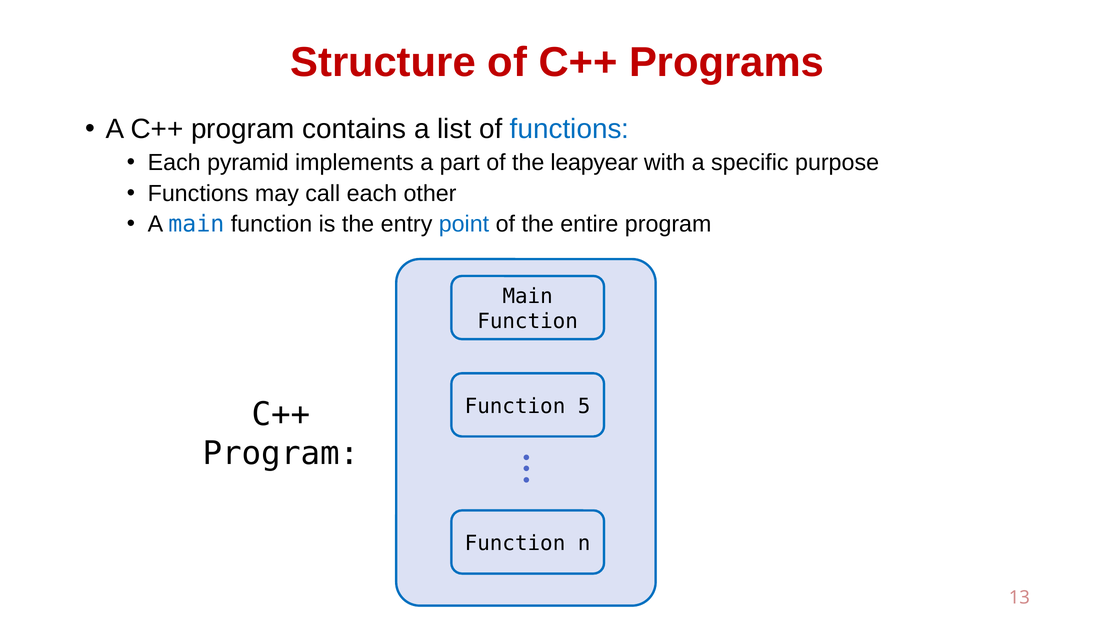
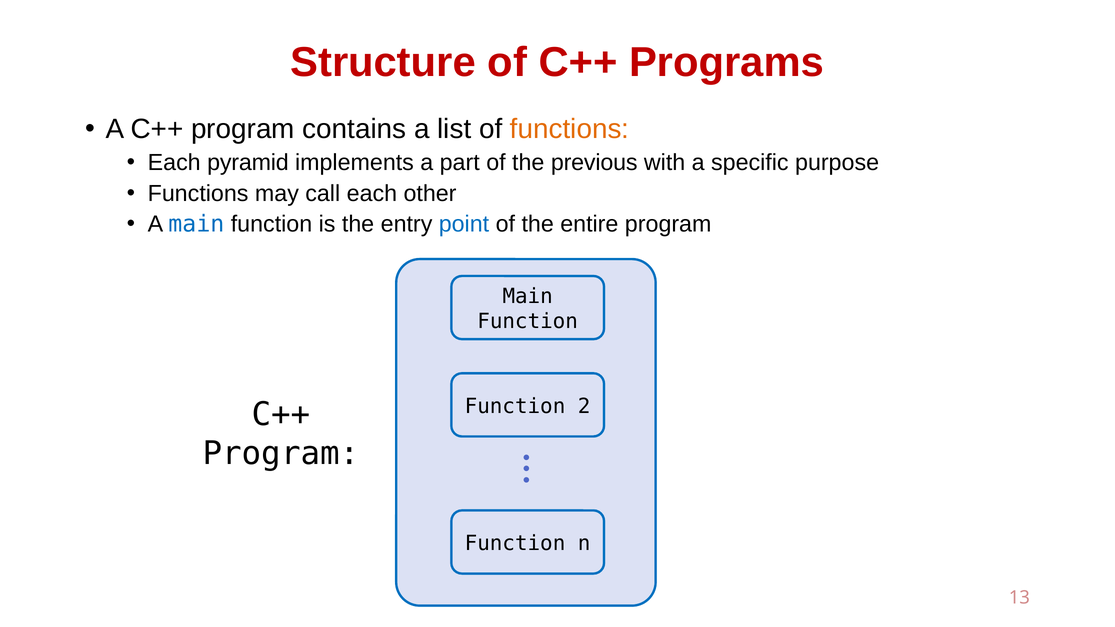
functions colour: blue -> orange (570, 129)
leapyear: leapyear -> previous (594, 163)
5: 5 -> 2 (584, 406)
